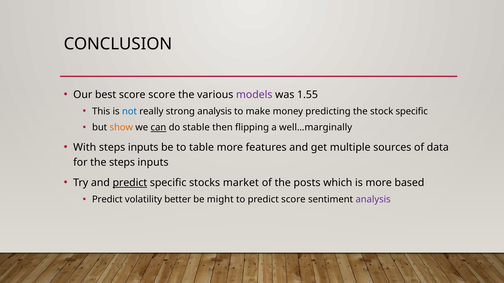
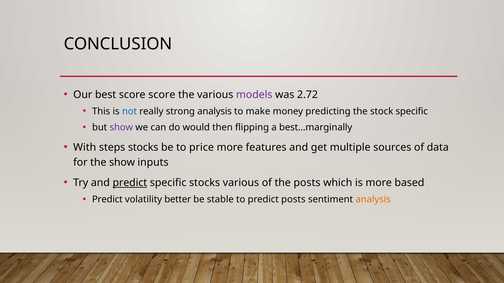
1.55: 1.55 -> 2.72 (308, 95)
show colour: orange -> purple (121, 128)
can underline: present -> none (158, 128)
stable: stable -> would (196, 128)
well…marginally: well…marginally -> best…marginally (316, 128)
inputs: inputs -> stocks (143, 148)
table: table -> price (202, 148)
the steps: steps -> show (122, 163)
stocks market: market -> various (241, 183)
might: might -> stable (220, 200)
predict score: score -> posts (293, 200)
analysis colour: purple -> orange (373, 200)
